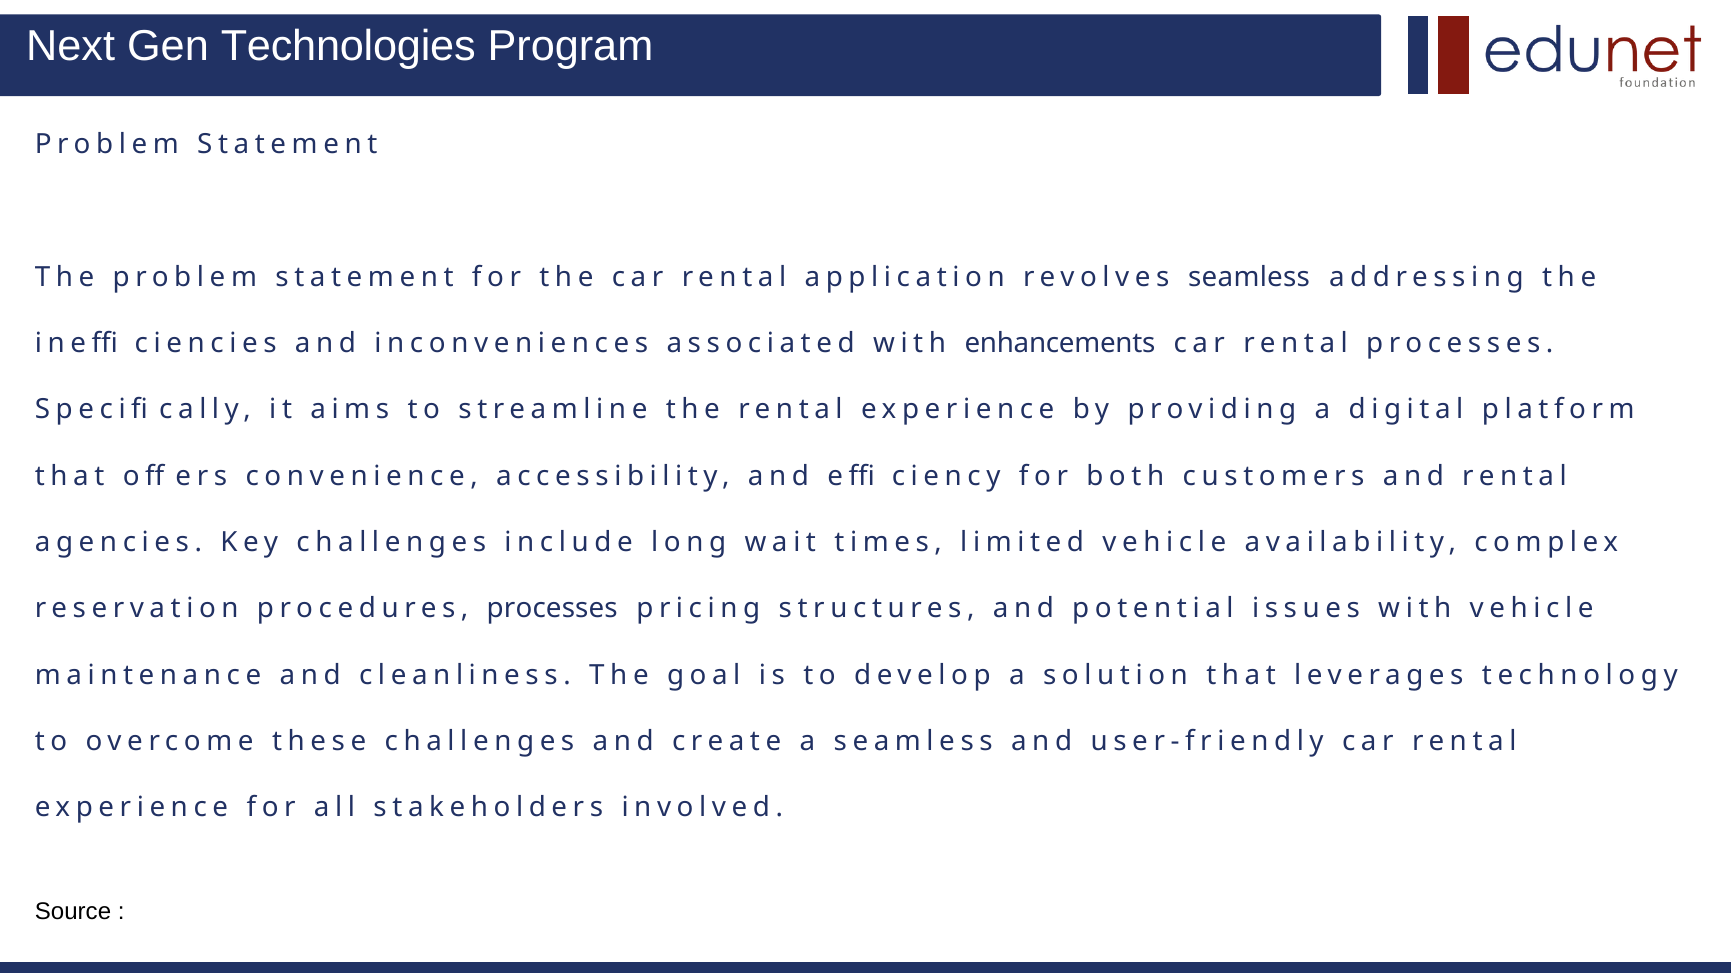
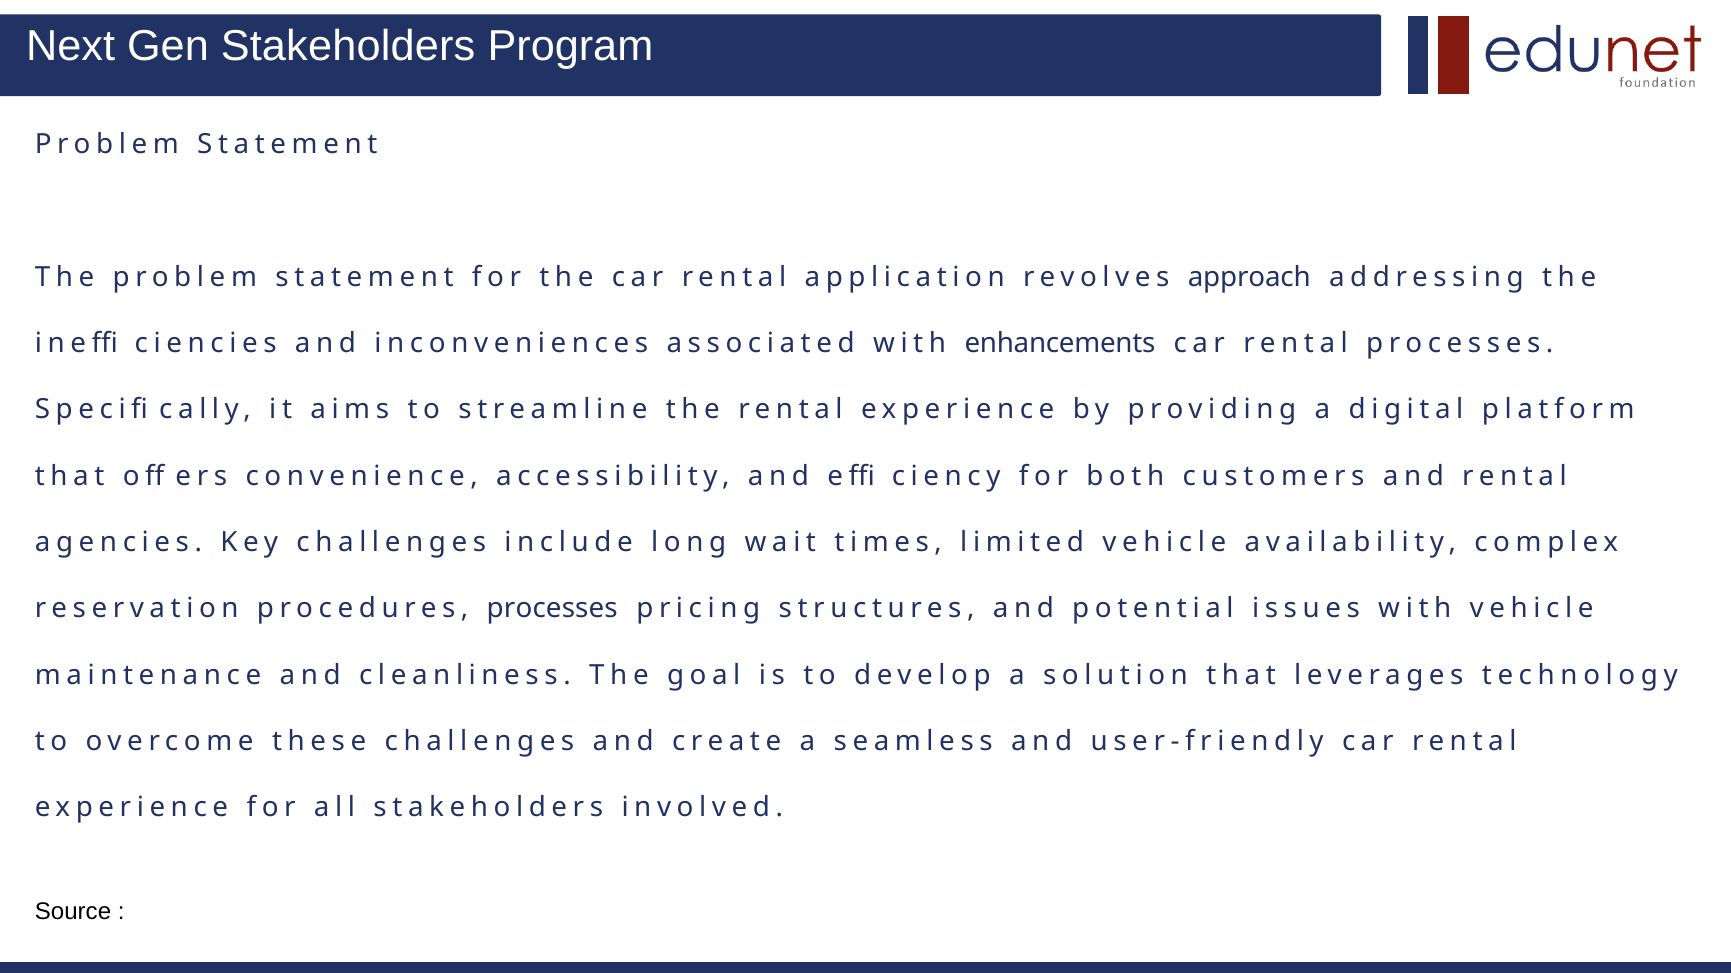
Gen Technologies: Technologies -> Stakeholders (348, 46)
revolves seamless: seamless -> approach (1249, 277)
